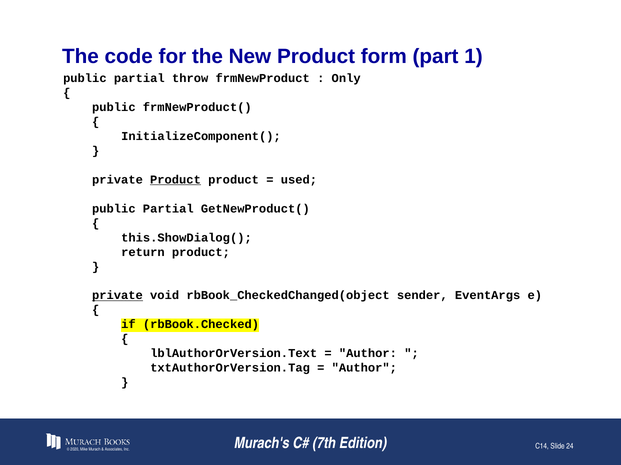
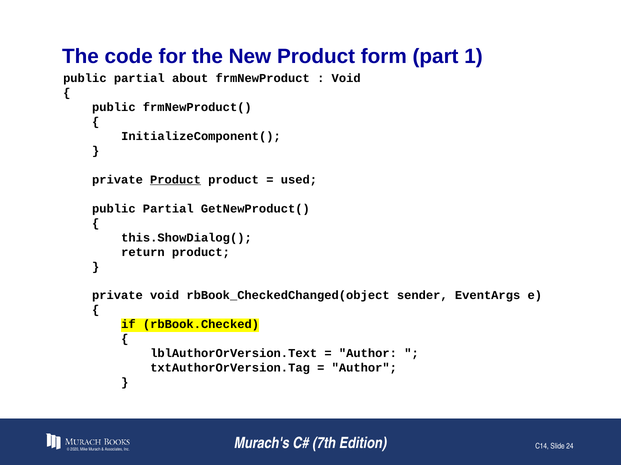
throw: throw -> about (190, 78)
Only: Only -> Void (346, 78)
private underline: present -> none (117, 296)
